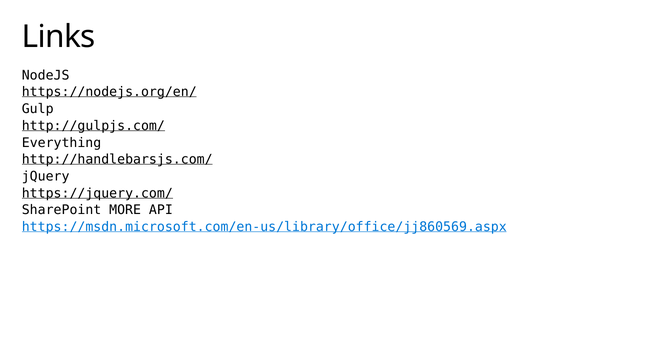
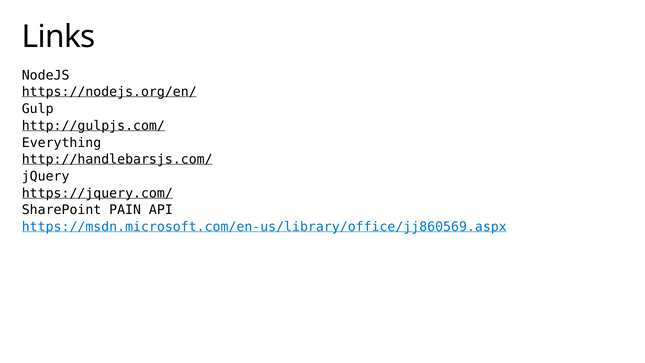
MORE: MORE -> PAIN (125, 210)
